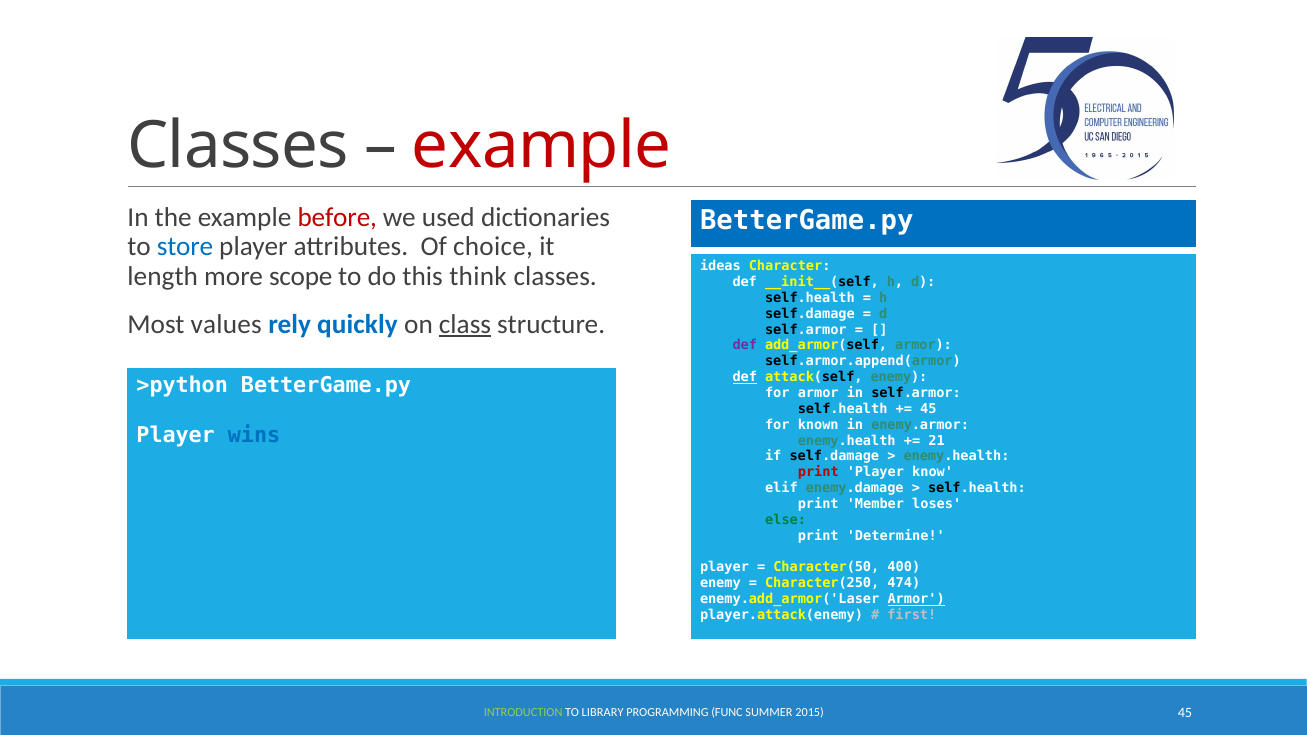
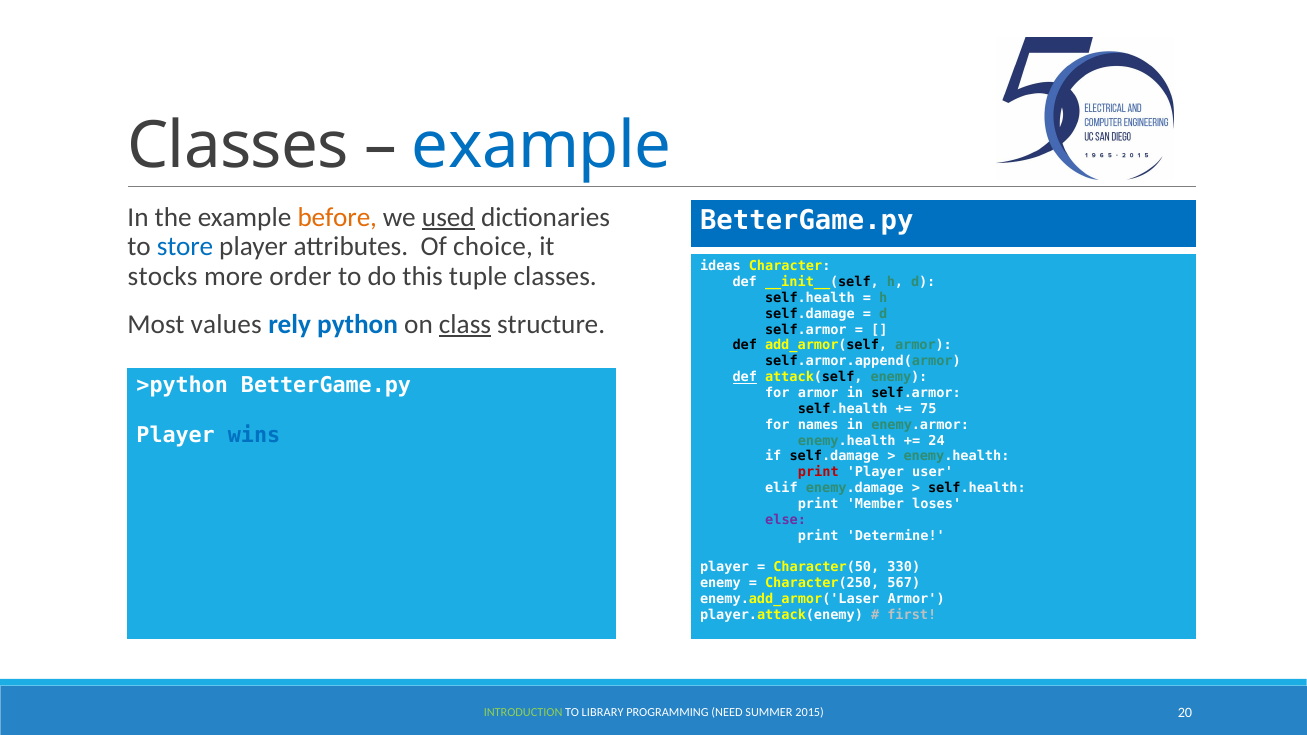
example colour: red -> blue (542, 146)
before colour: red -> orange (337, 217)
used underline: none -> present (448, 217)
length: length -> stocks (163, 276)
scope: scope -> order (300, 276)
think: think -> tuple (478, 276)
quickly: quickly -> python (358, 325)
def colour: purple -> black (745, 346)
45: 45 -> 75 (928, 409)
known: known -> names (818, 425)
21: 21 -> 24 (937, 441)
know: know -> user (933, 472)
else colour: green -> purple (786, 520)
400: 400 -> 330 (904, 568)
474: 474 -> 567 (904, 583)
Armor underline: present -> none (916, 599)
FUNC: FUNC -> NEED (727, 713)
2015 45: 45 -> 20 (1185, 713)
